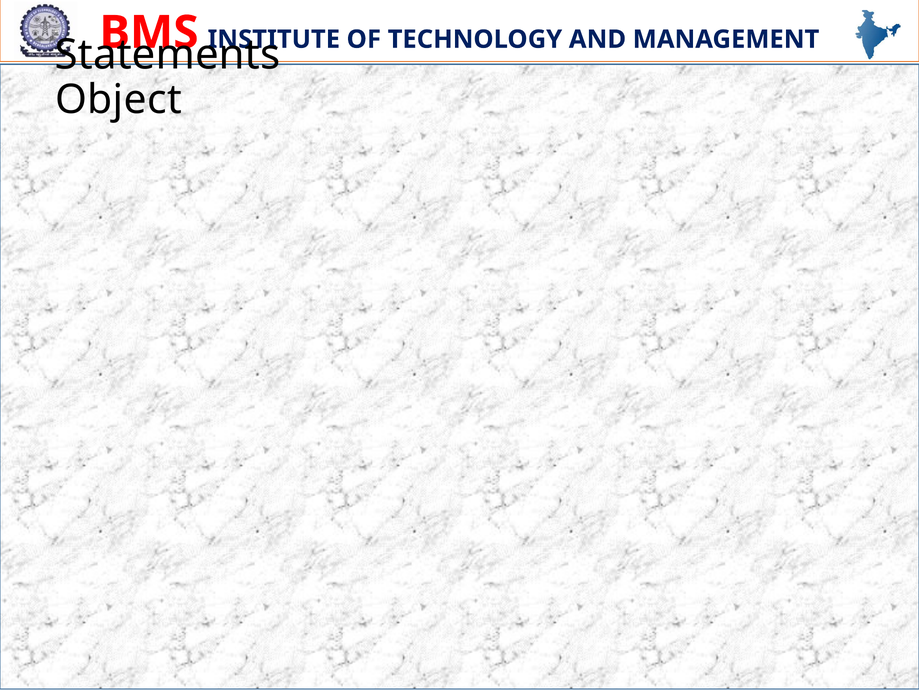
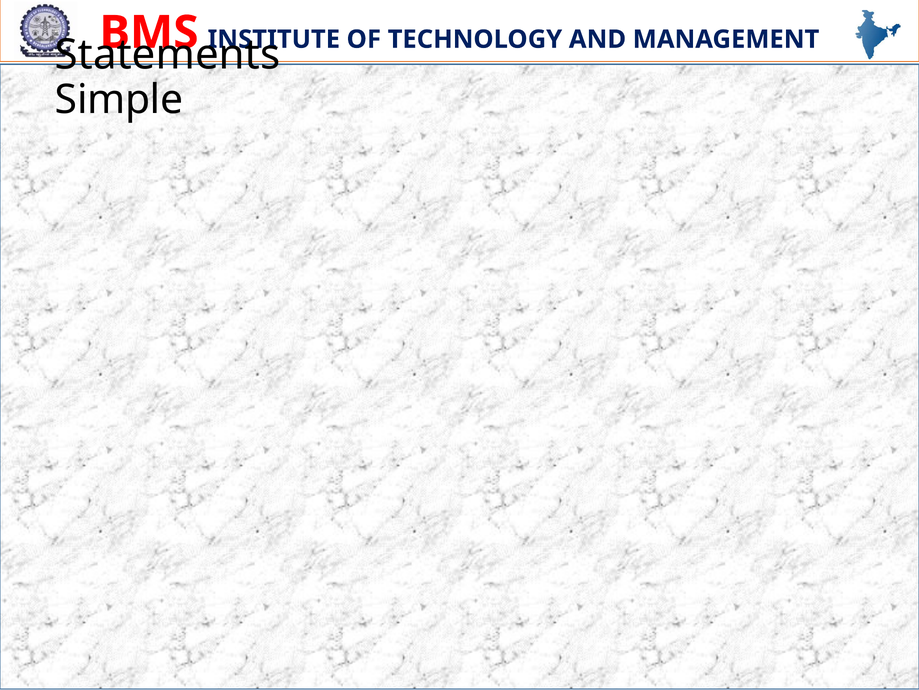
Object: Object -> Simple (119, 99)
